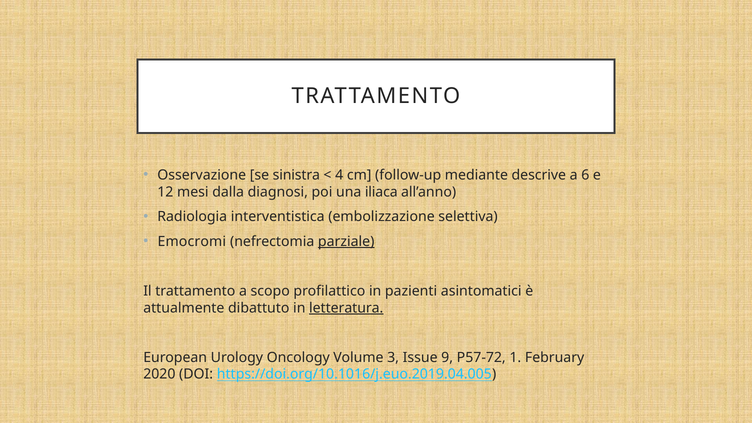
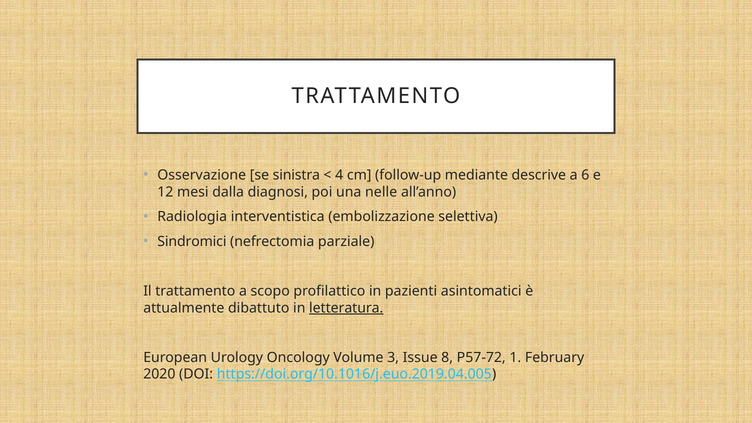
iliaca: iliaca -> nelle (381, 192)
Emocromi: Emocromi -> Sindromici (192, 241)
parziale underline: present -> none (346, 241)
9: 9 -> 8 (447, 357)
